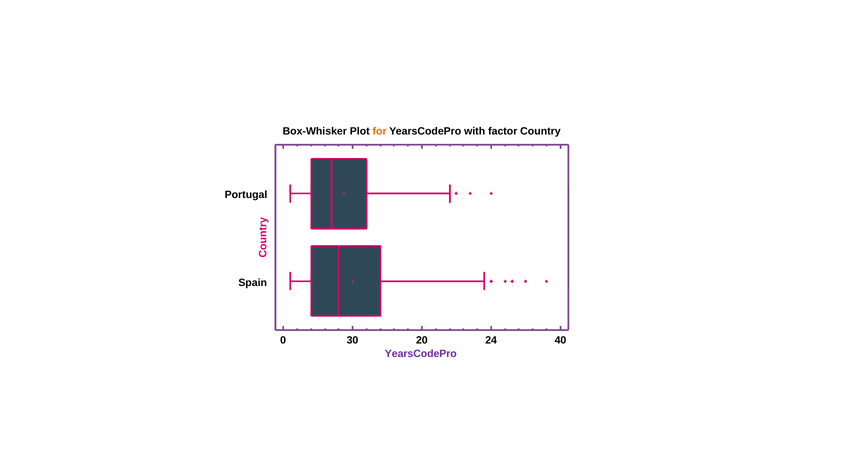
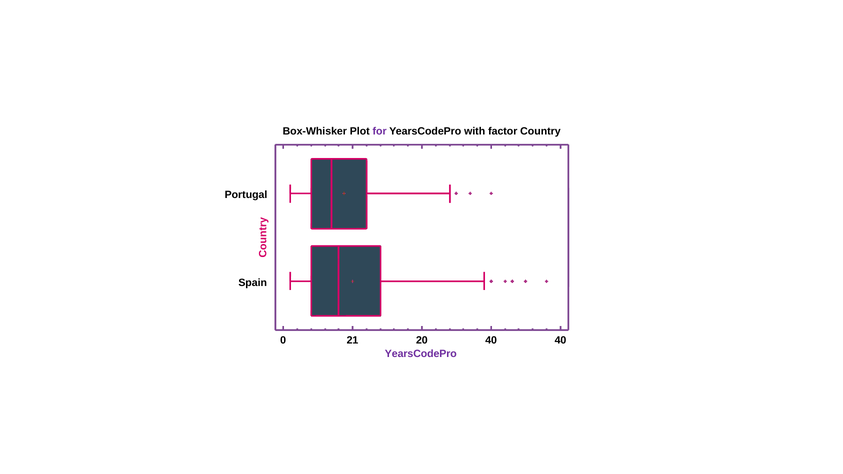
for colour: orange -> purple (380, 131)
30: 30 -> 21 (352, 340)
20 24: 24 -> 40 (491, 340)
